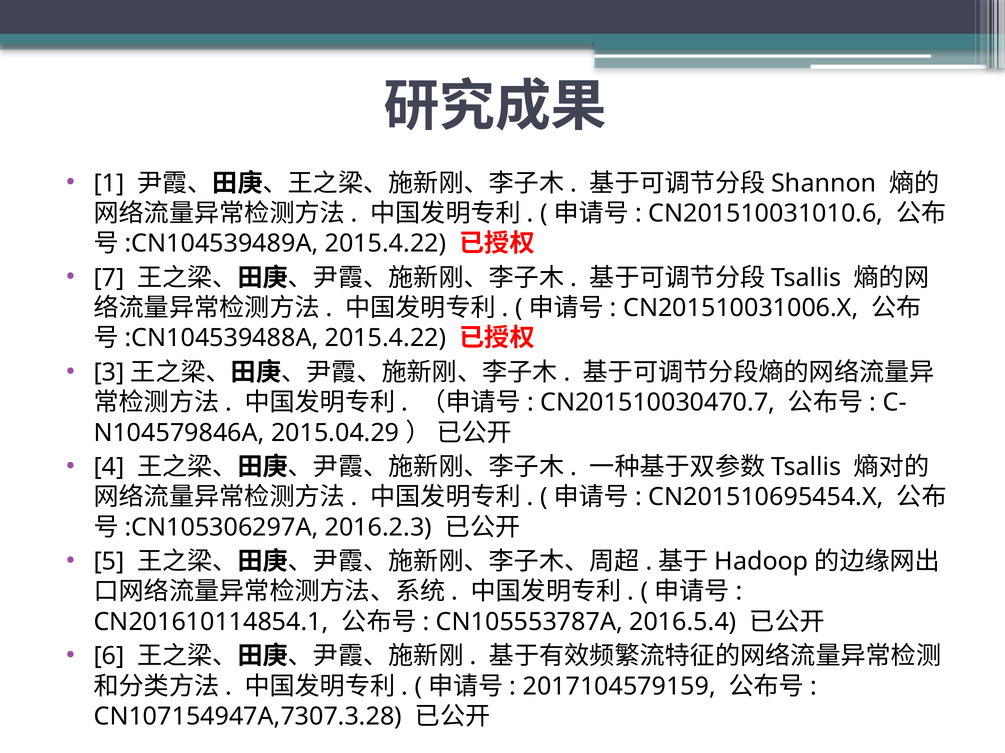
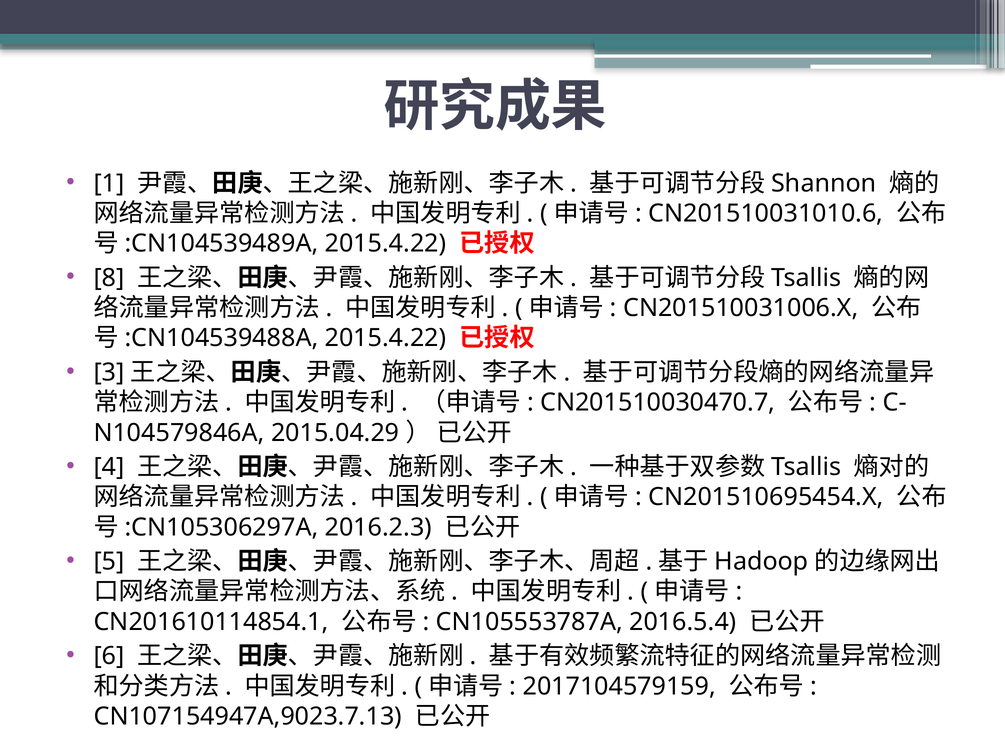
7: 7 -> 8 (109, 278)
CN107154947A,7307.3.28: CN107154947A,7307.3.28 -> CN107154947A,9023.7.13 (248, 717)
